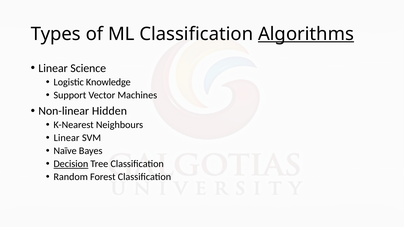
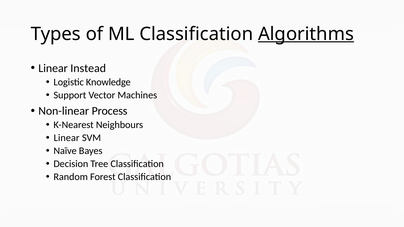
Science: Science -> Instead (88, 68)
Hidden: Hidden -> Process (110, 111)
Decision underline: present -> none (71, 164)
